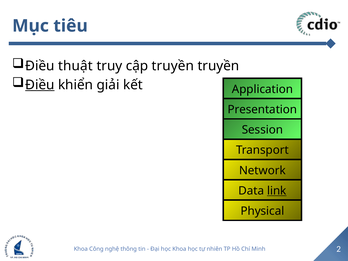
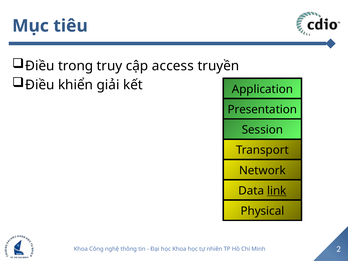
thuật: thuật -> trong (76, 66)
cập truyền: truyền -> access (173, 66)
Điều underline: present -> none (40, 85)
